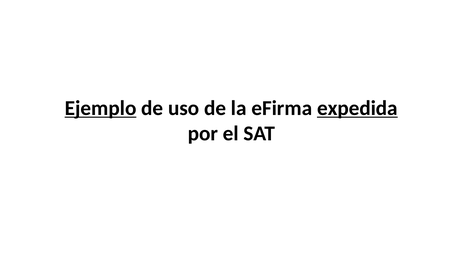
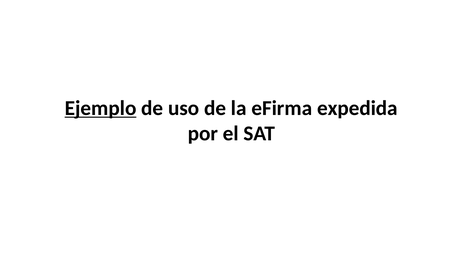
expedida underline: present -> none (357, 108)
